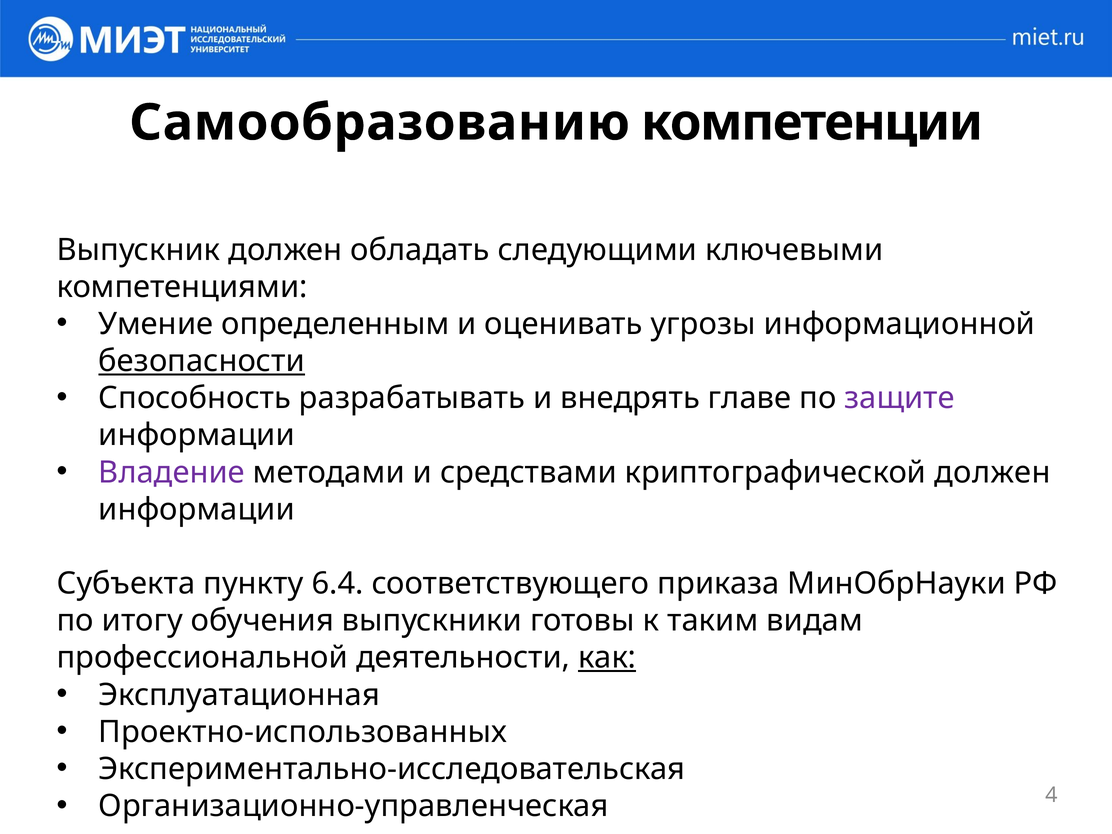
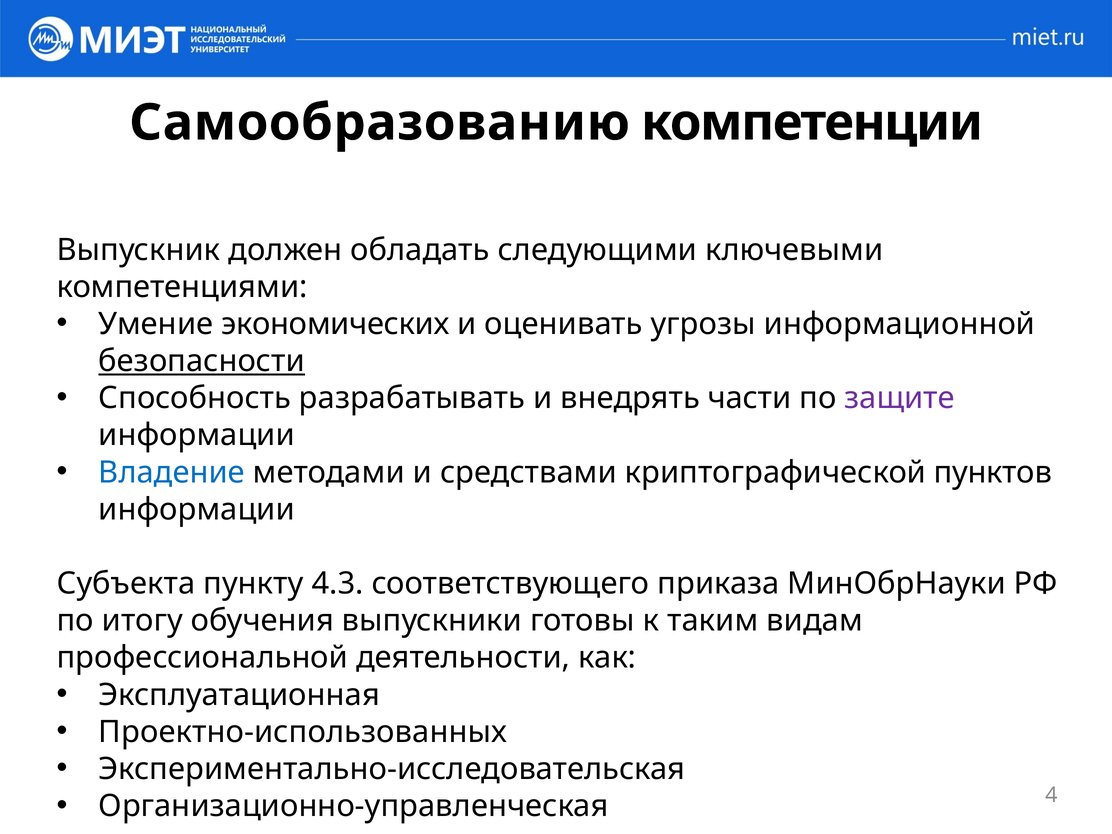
определенным: определенным -> экономических (335, 324)
главе: главе -> части (750, 398)
Владение colour: purple -> blue (172, 472)
криптографической должен: должен -> пунктов (993, 472)
6.4: 6.4 -> 4.3 (338, 584)
как underline: present -> none (607, 658)
